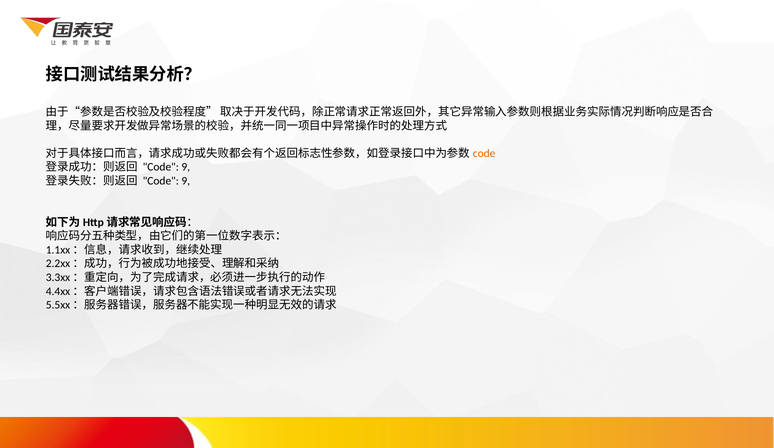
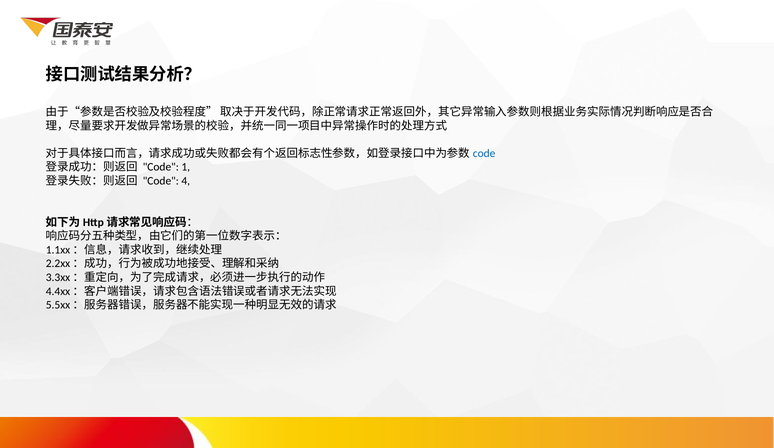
code colour: orange -> blue (484, 153)
9: 9 -> 1 (186, 167)
9: 9 -> 4 (186, 181)
